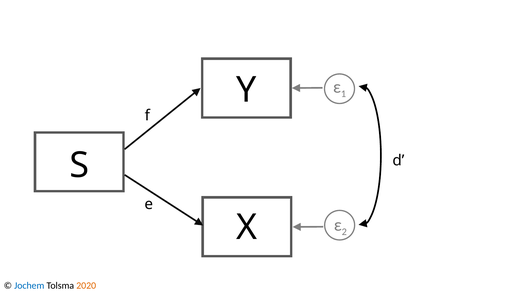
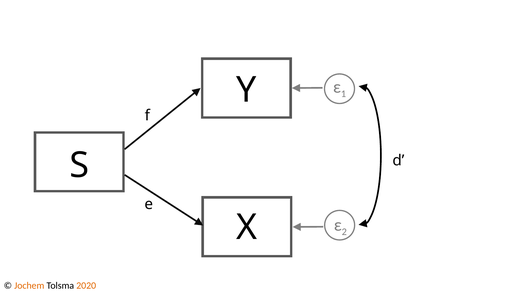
Jochem colour: blue -> orange (29, 286)
